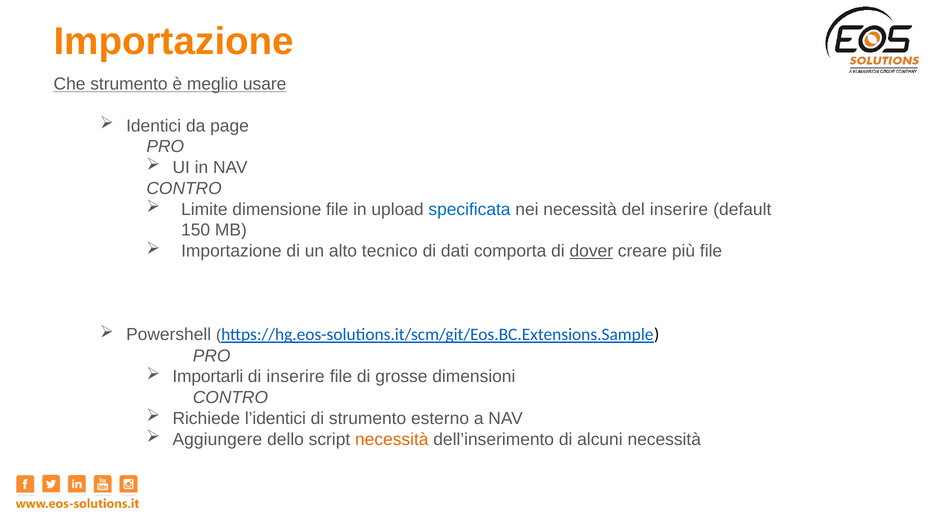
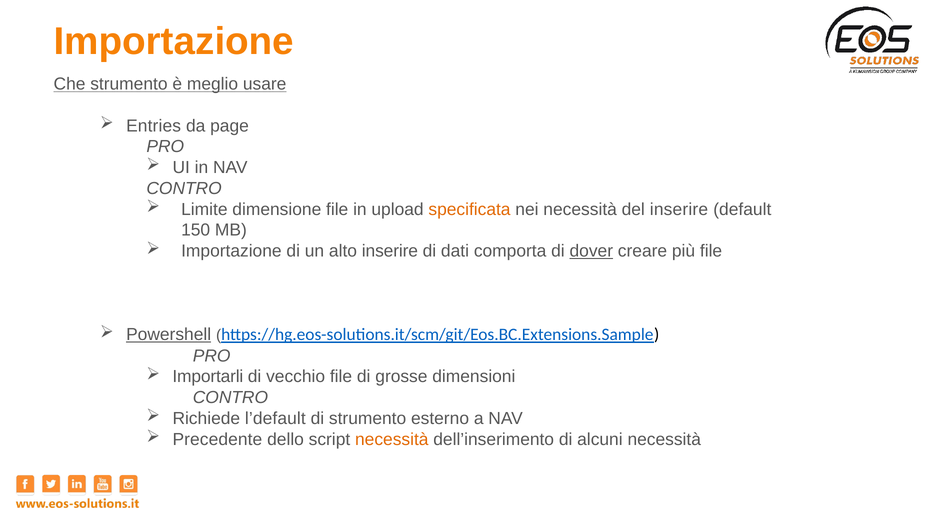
Identici: Identici -> Entries (154, 126)
specificata colour: blue -> orange (470, 209)
alto tecnico: tecnico -> inserire (390, 251)
Powershell underline: none -> present (169, 335)
di inserire: inserire -> vecchio (296, 377)
l’identici: l’identici -> l’default (275, 419)
Aggiungere: Aggiungere -> Precedente (217, 439)
